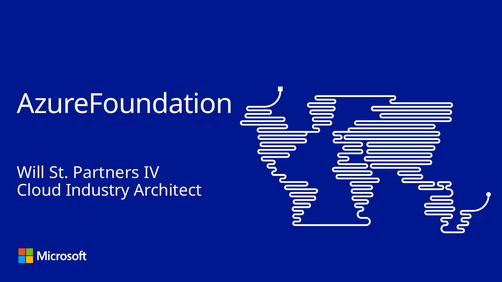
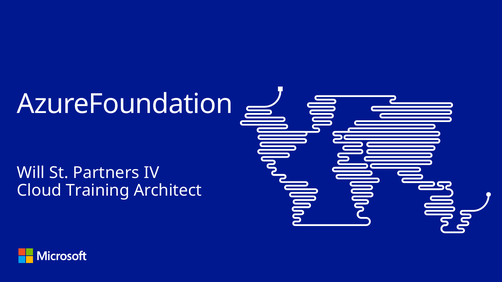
Industry: Industry -> Training (98, 191)
